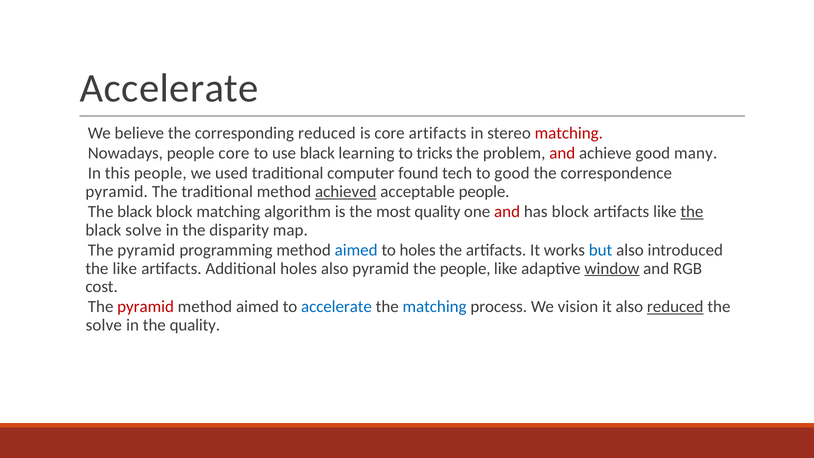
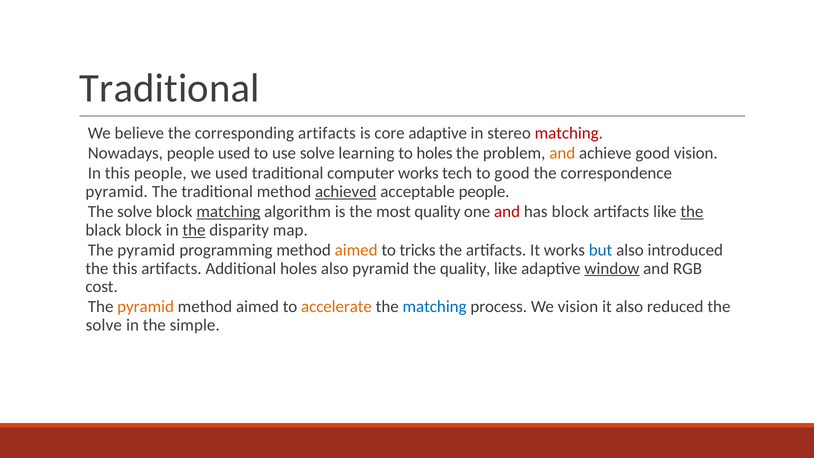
Accelerate: Accelerate -> Traditional (169, 88)
corresponding reduced: reduced -> artifacts (327, 133)
core artifacts: artifacts -> adaptive (438, 133)
people core: core -> used (234, 153)
use black: black -> solve (317, 153)
to tricks: tricks -> holes (435, 153)
and colour: red -> orange (562, 153)
good many: many -> vision (696, 153)
computer found: found -> works (418, 173)
black: black -> solve (135, 212)
matching underline: none -> present (228, 212)
black solve: solve -> block (144, 230)
the underline: none -> present (194, 230)
aimed colour: blue -> orange (356, 250)
to holes: holes -> tricks (418, 250)
the like: like -> this (125, 268)
the people: people -> quality (465, 268)
pyramid colour: red -> orange (146, 307)
accelerate colour: blue -> orange (336, 307)
reduced underline: present -> none (675, 307)
the quality: quality -> simple (195, 325)
